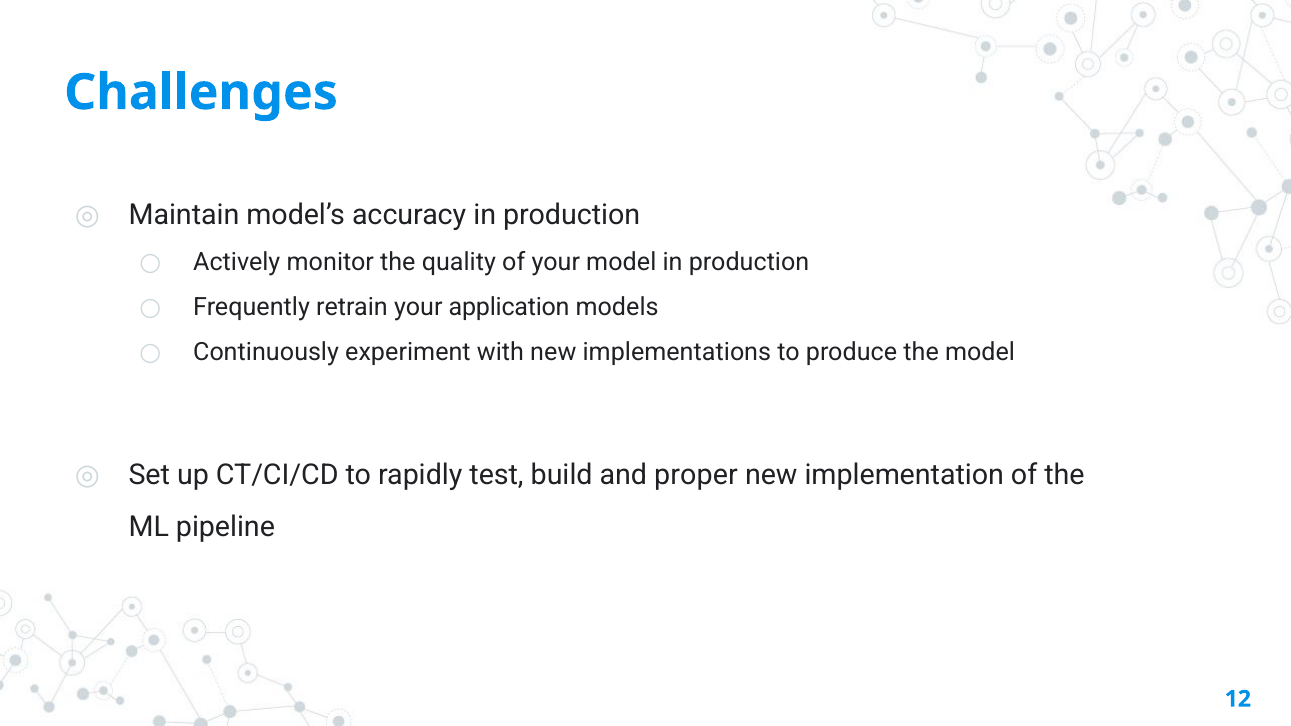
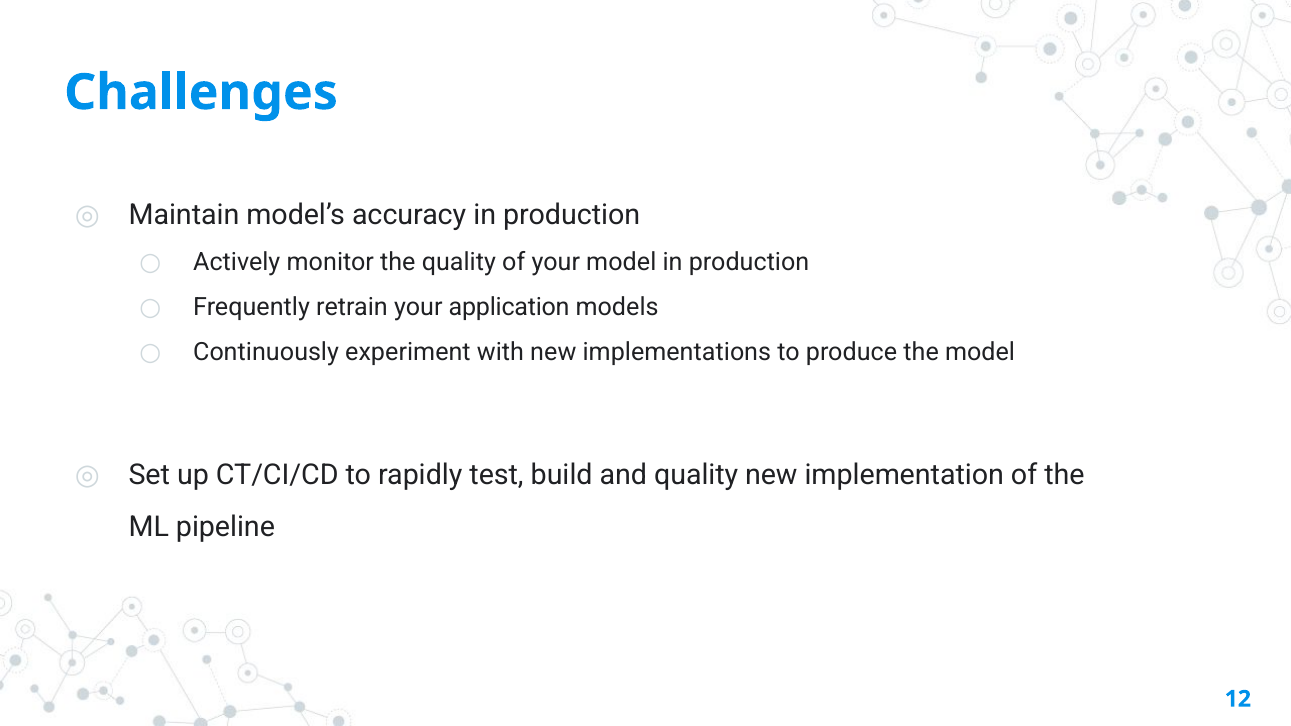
and proper: proper -> quality (696, 476)
